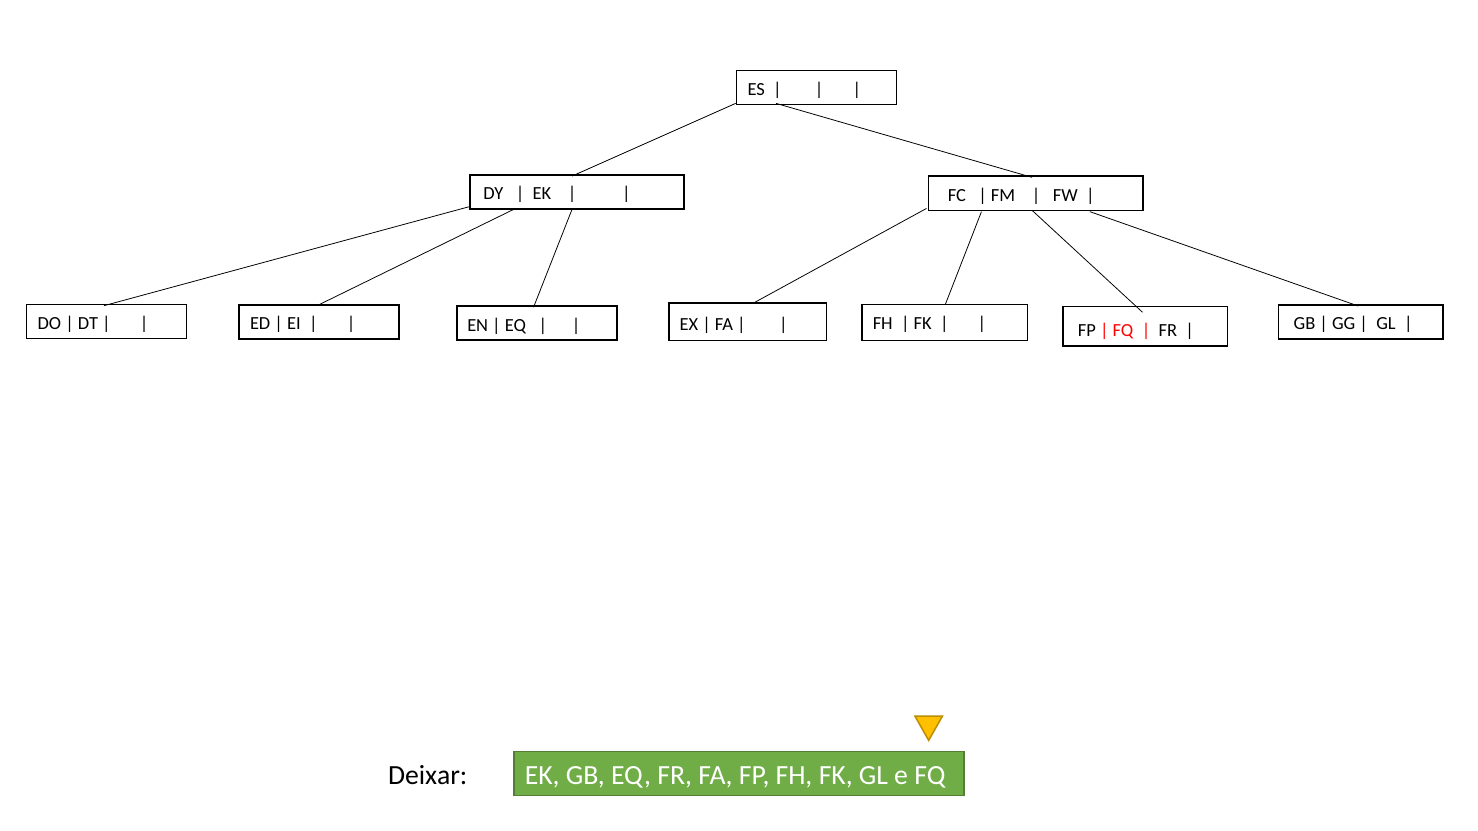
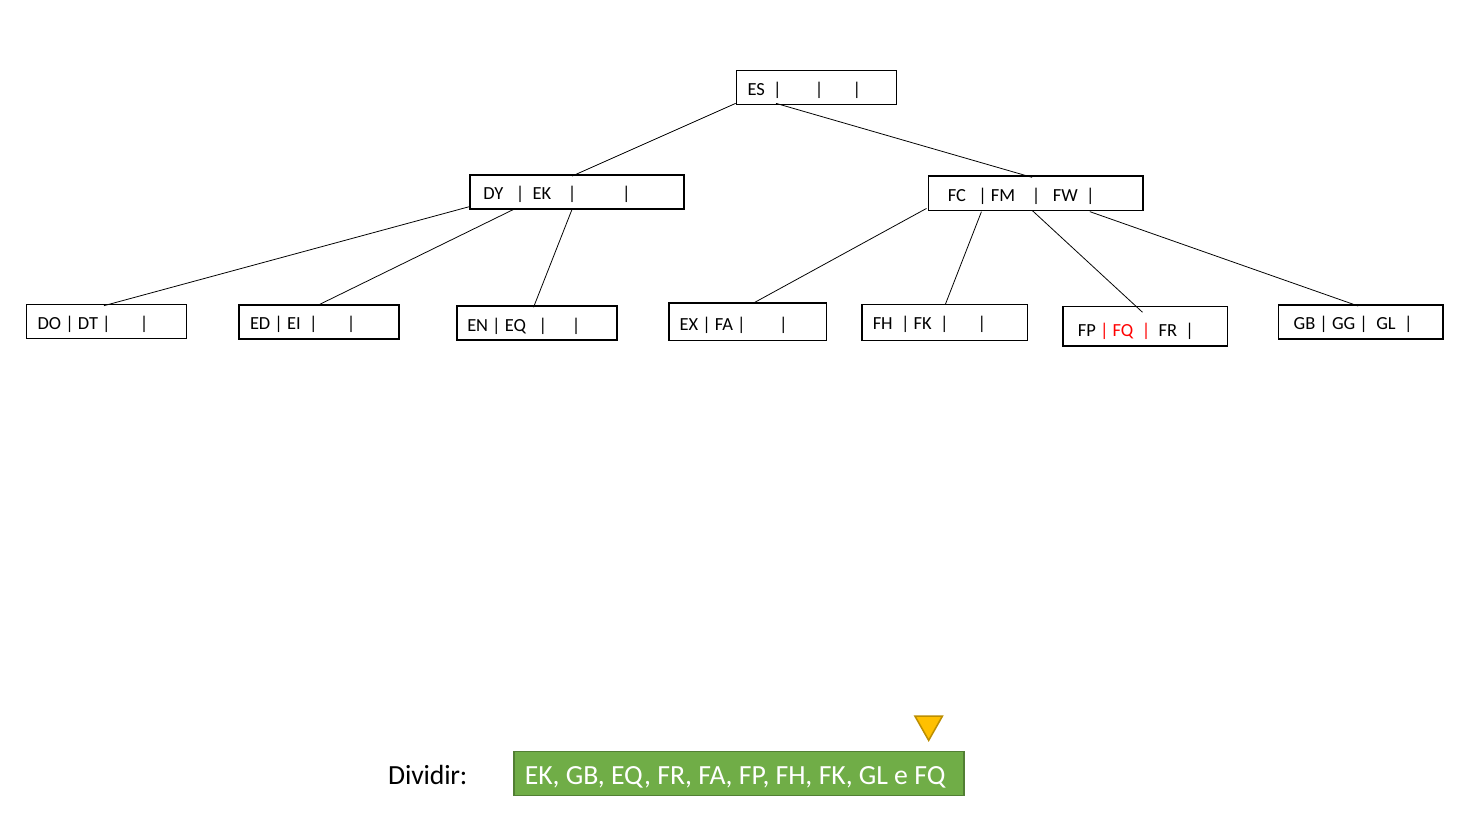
Deixar: Deixar -> Dividir (428, 776)
